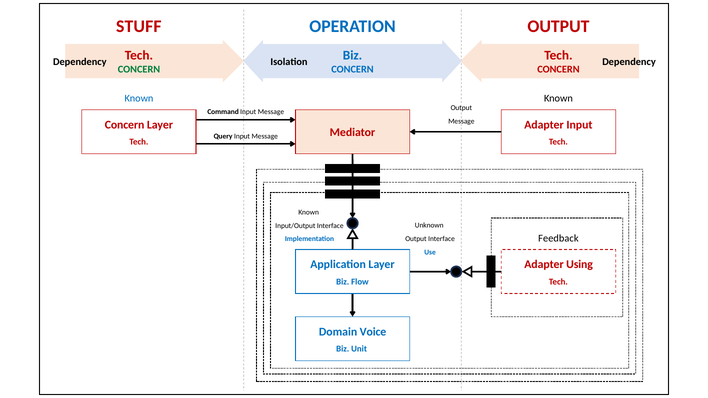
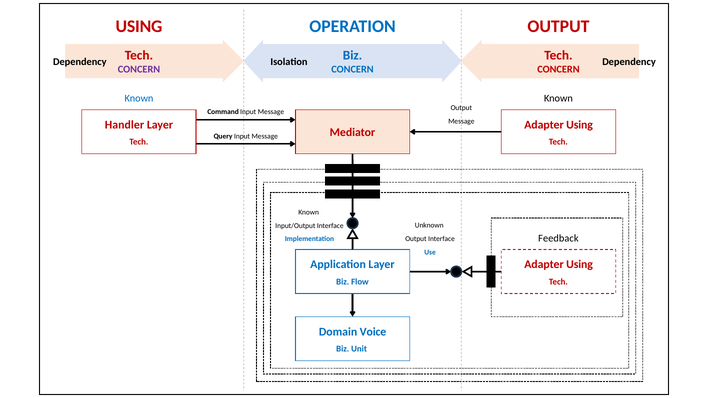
STUFF: STUFF -> USING (139, 26)
CONCERN colour: green -> purple (139, 69)
Concern: Concern -> Handler (124, 125)
Input: Input -> Using (580, 125)
